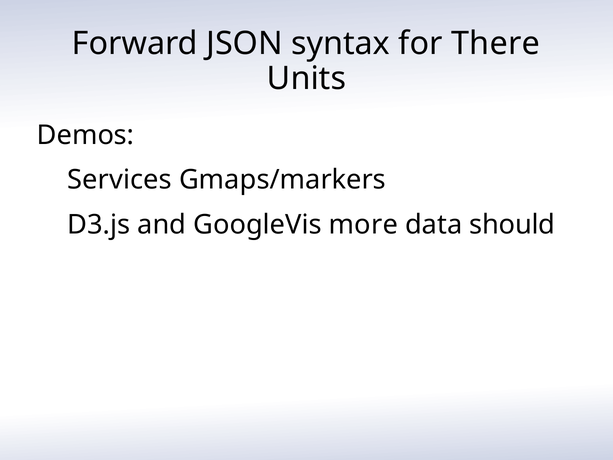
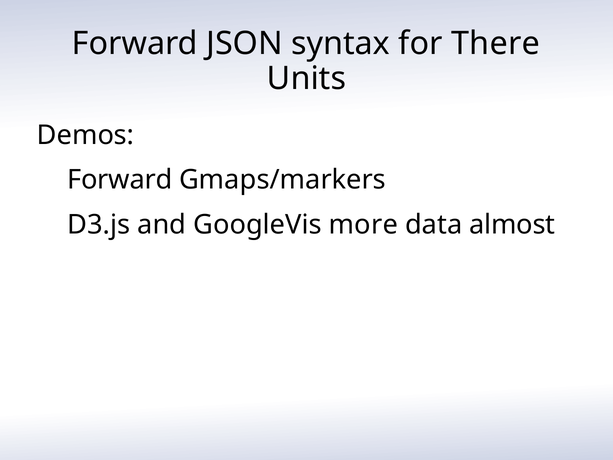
Services: Services -> Forward (120, 180)
should: should -> almost (512, 225)
